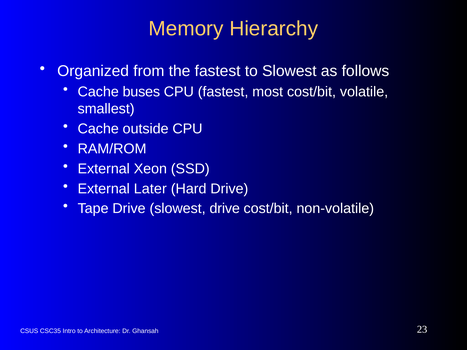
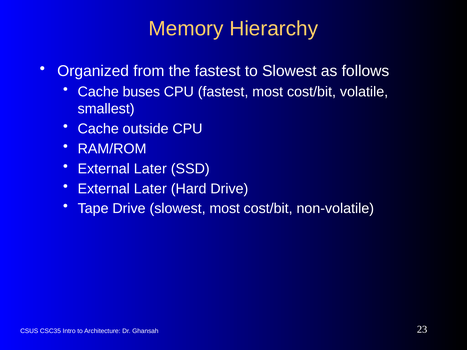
Xeon: Xeon -> Later (150, 169)
slowest drive: drive -> most (225, 209)
